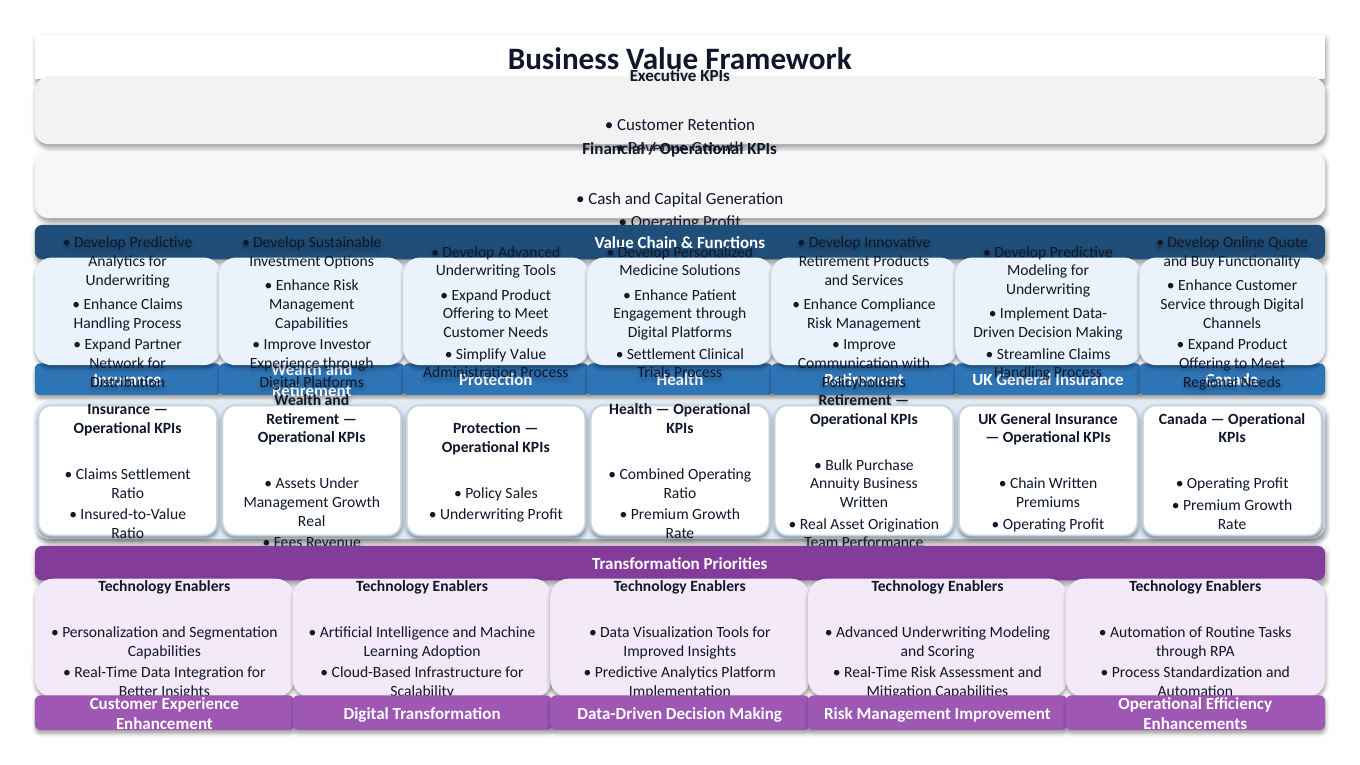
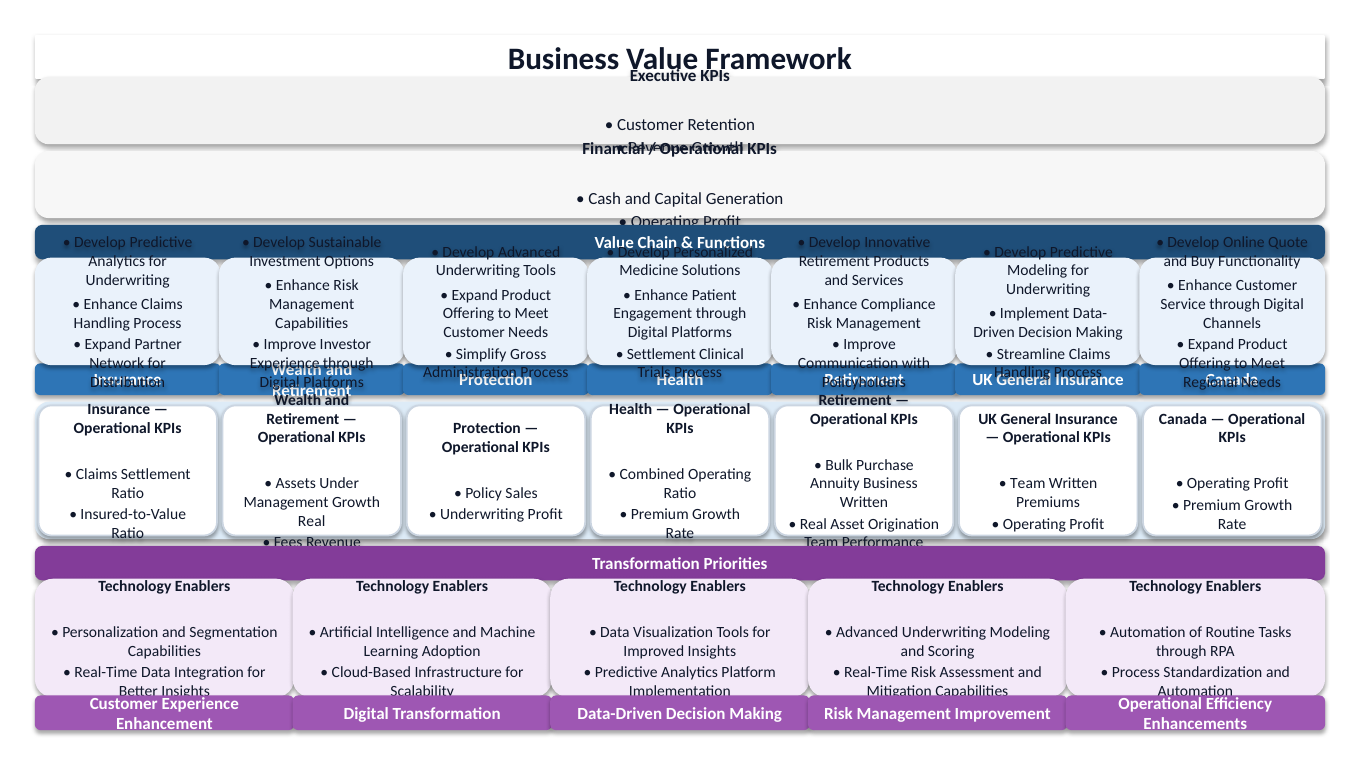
Simplify Value: Value -> Gross (528, 354)
Chain: Chain -> Team (1028, 484)
